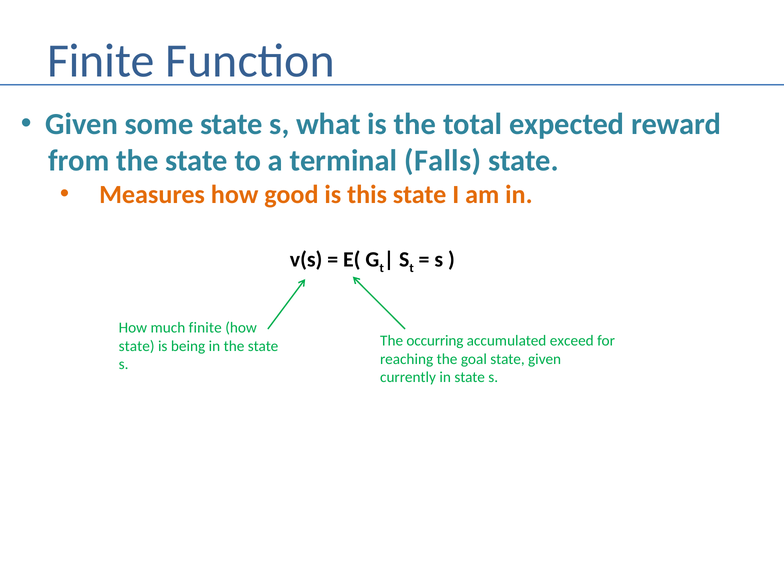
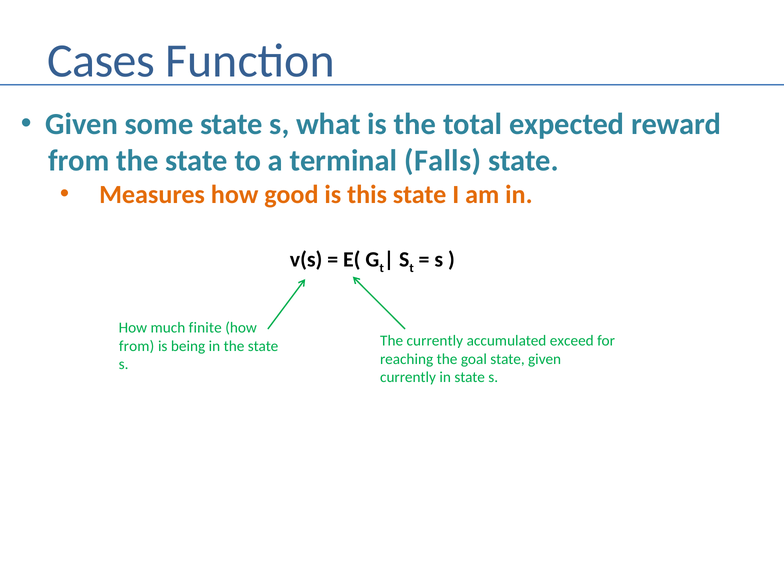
Finite: Finite -> Cases (101, 61)
The occurring: occurring -> currently (435, 341)
state: state -> from (137, 346)
